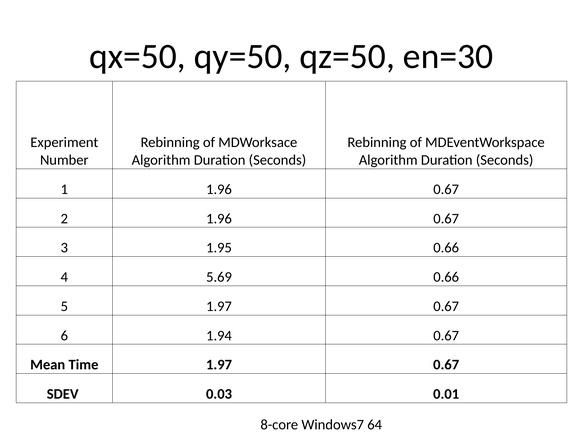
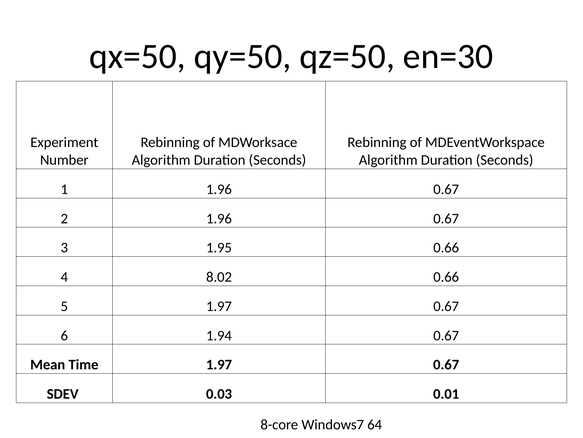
5.69: 5.69 -> 8.02 (219, 277)
